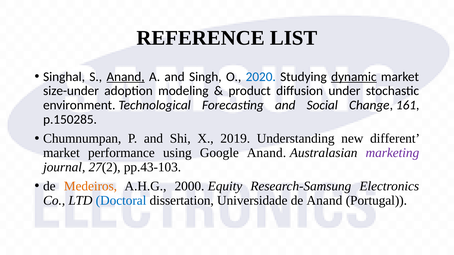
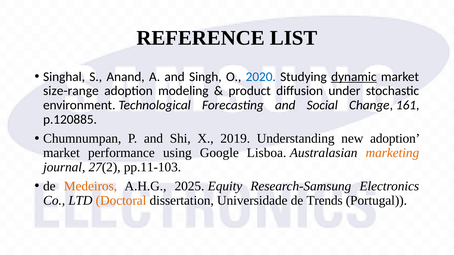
Anand underline: present -> none (126, 77)
size-under: size-under -> size-range (71, 91)
p.150285: p.150285 -> p.120885 (70, 120)
new different: different -> adoption (395, 139)
Google Anand: Anand -> Lisboa (267, 153)
marketing colour: purple -> orange (392, 153)
pp.43-103: pp.43-103 -> pp.11-103 (152, 167)
2000: 2000 -> 2025 (189, 186)
Doctoral colour: blue -> orange (121, 201)
de Anand: Anand -> Trends (325, 201)
